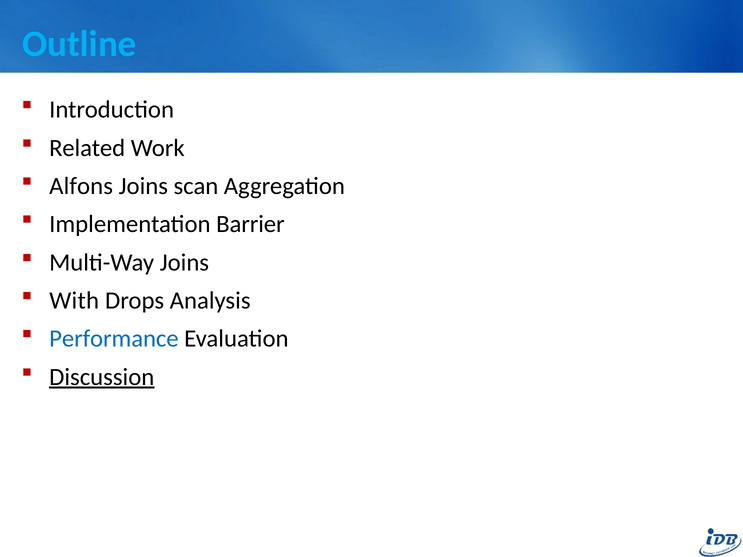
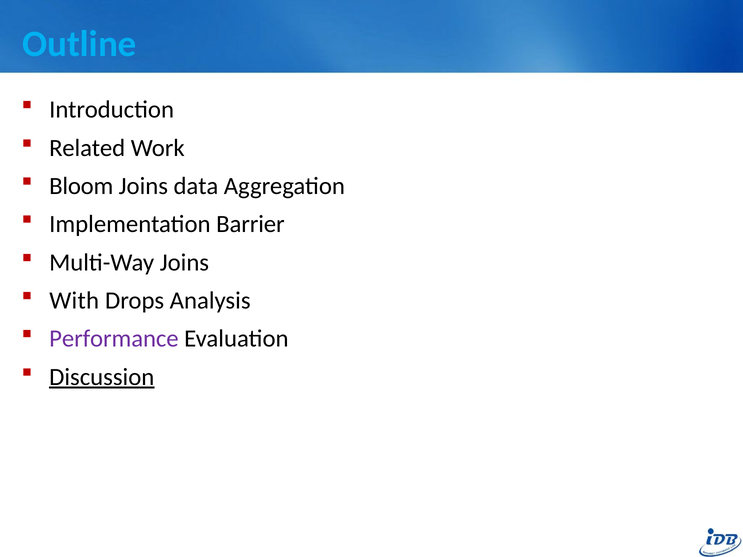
Alfons: Alfons -> Bloom (81, 186)
scan: scan -> data (196, 186)
Performance colour: blue -> purple (114, 339)
